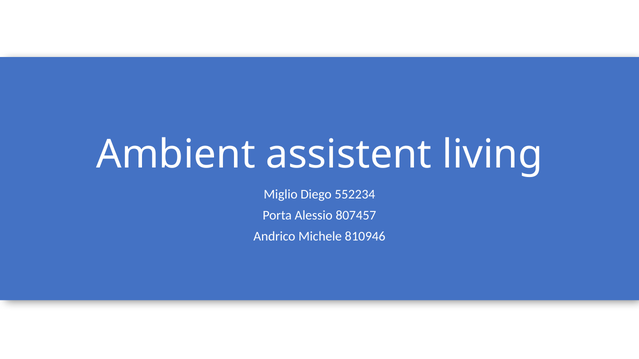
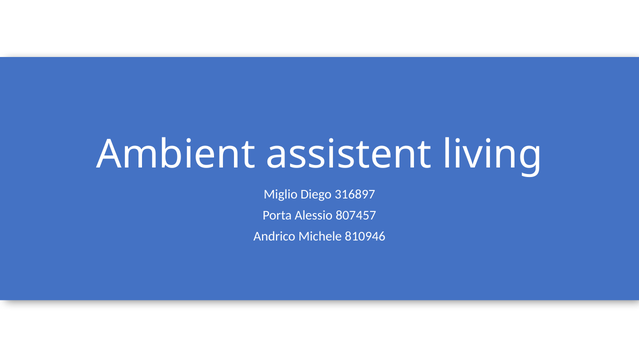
552234: 552234 -> 316897 (355, 195)
